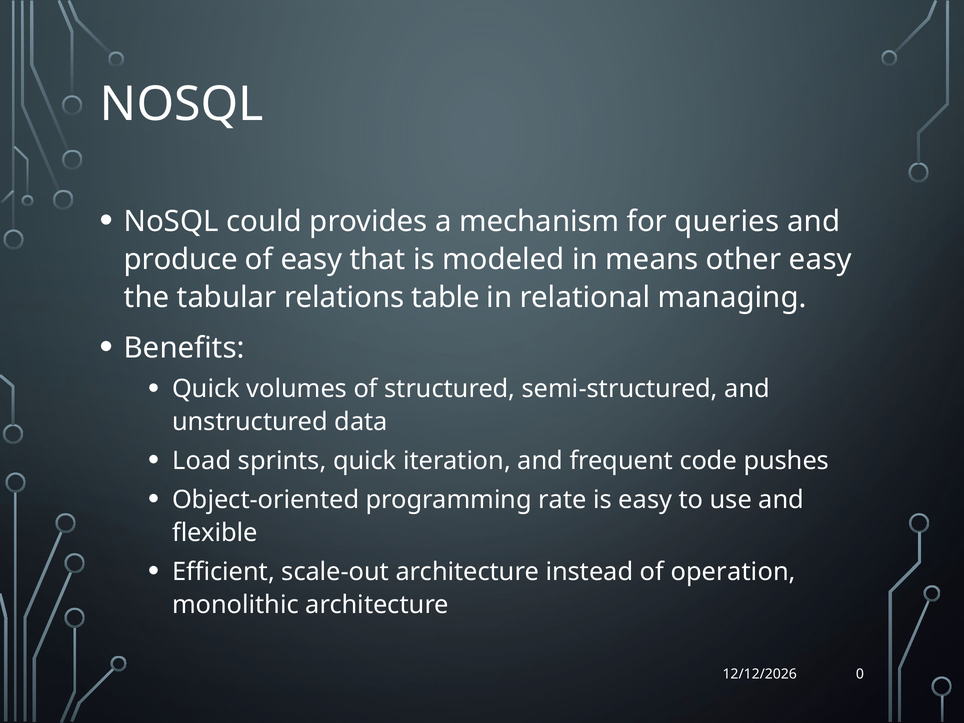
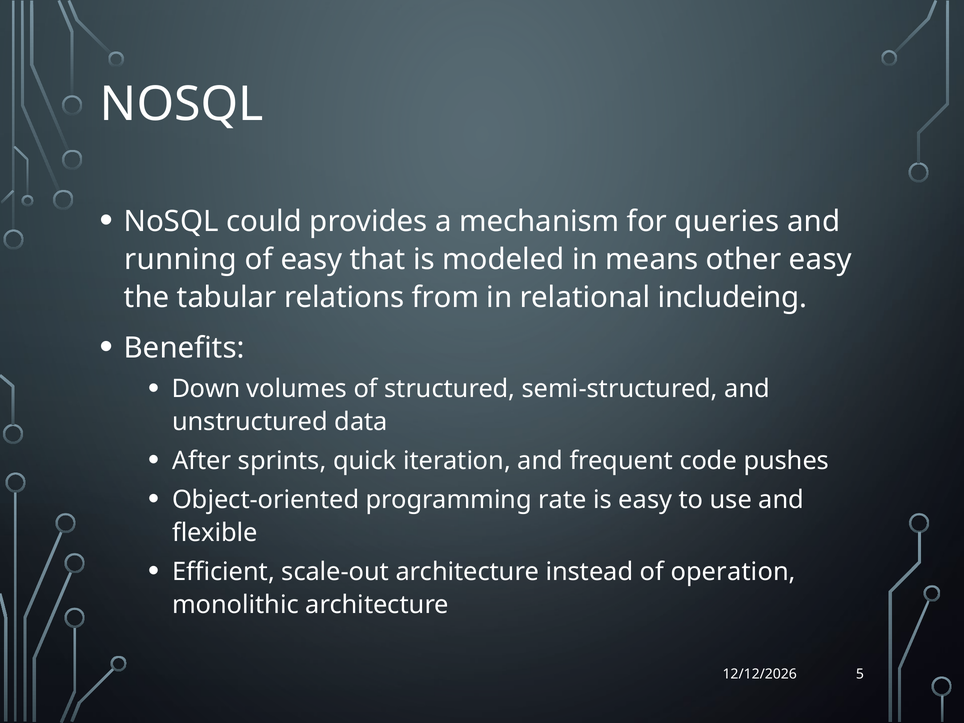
produce: produce -> running (181, 260)
table: table -> from (446, 298)
managing: managing -> includeing (732, 298)
Quick: Quick -> Down (206, 389)
Load: Load -> After (202, 461)
0: 0 -> 5 (860, 674)
